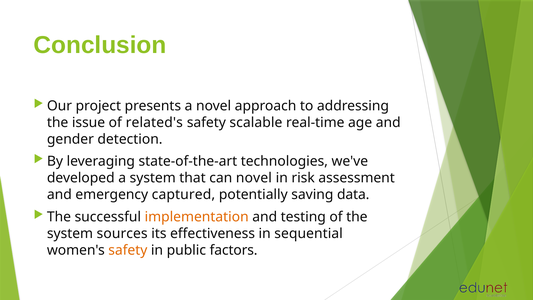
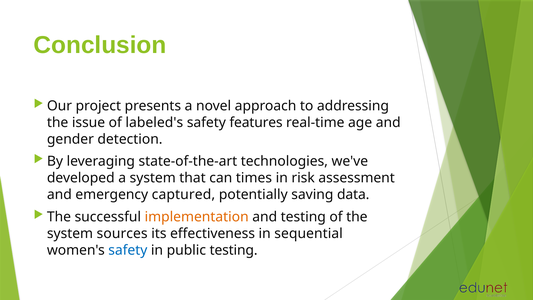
related's: related's -> labeled's (154, 122)
scalable: scalable -> features (256, 122)
can novel: novel -> times (254, 178)
safety colour: orange -> blue (128, 250)
public factors: factors -> testing (234, 250)
